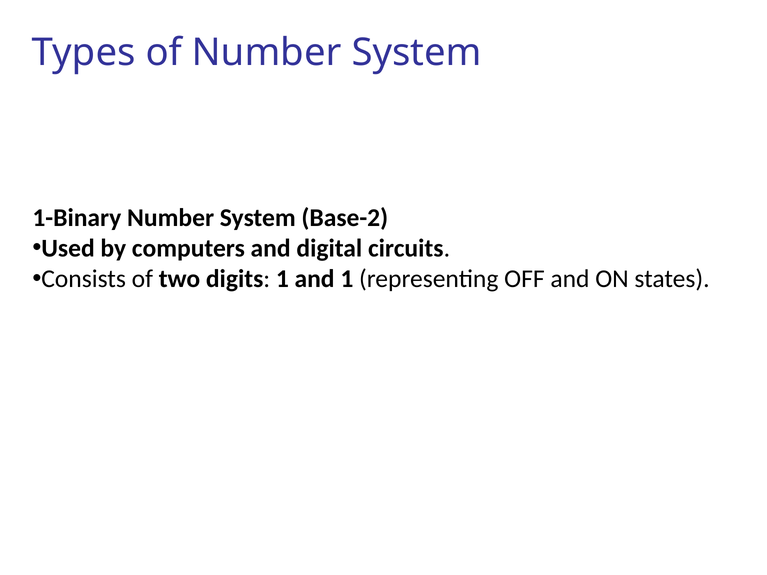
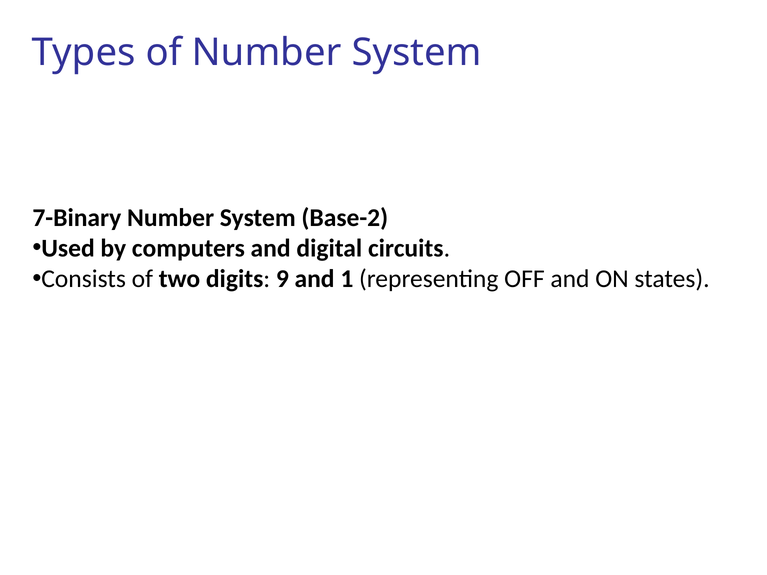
1-Binary: 1-Binary -> 7-Binary (77, 218)
digits 1: 1 -> 9 (282, 279)
